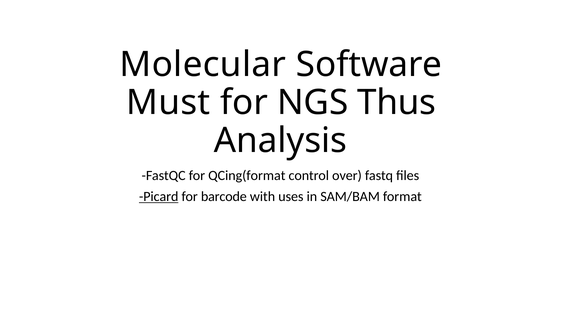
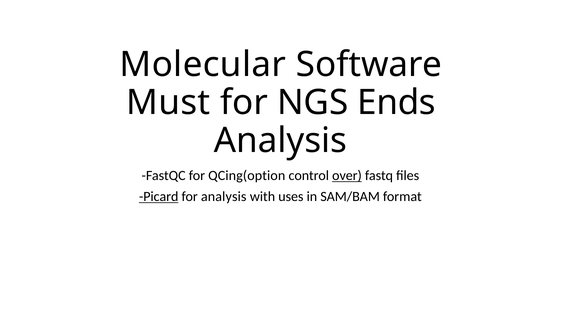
Thus: Thus -> Ends (397, 102)
QCing(format: QCing(format -> QCing(option (247, 175)
over underline: none -> present (347, 175)
for barcode: barcode -> analysis (224, 196)
